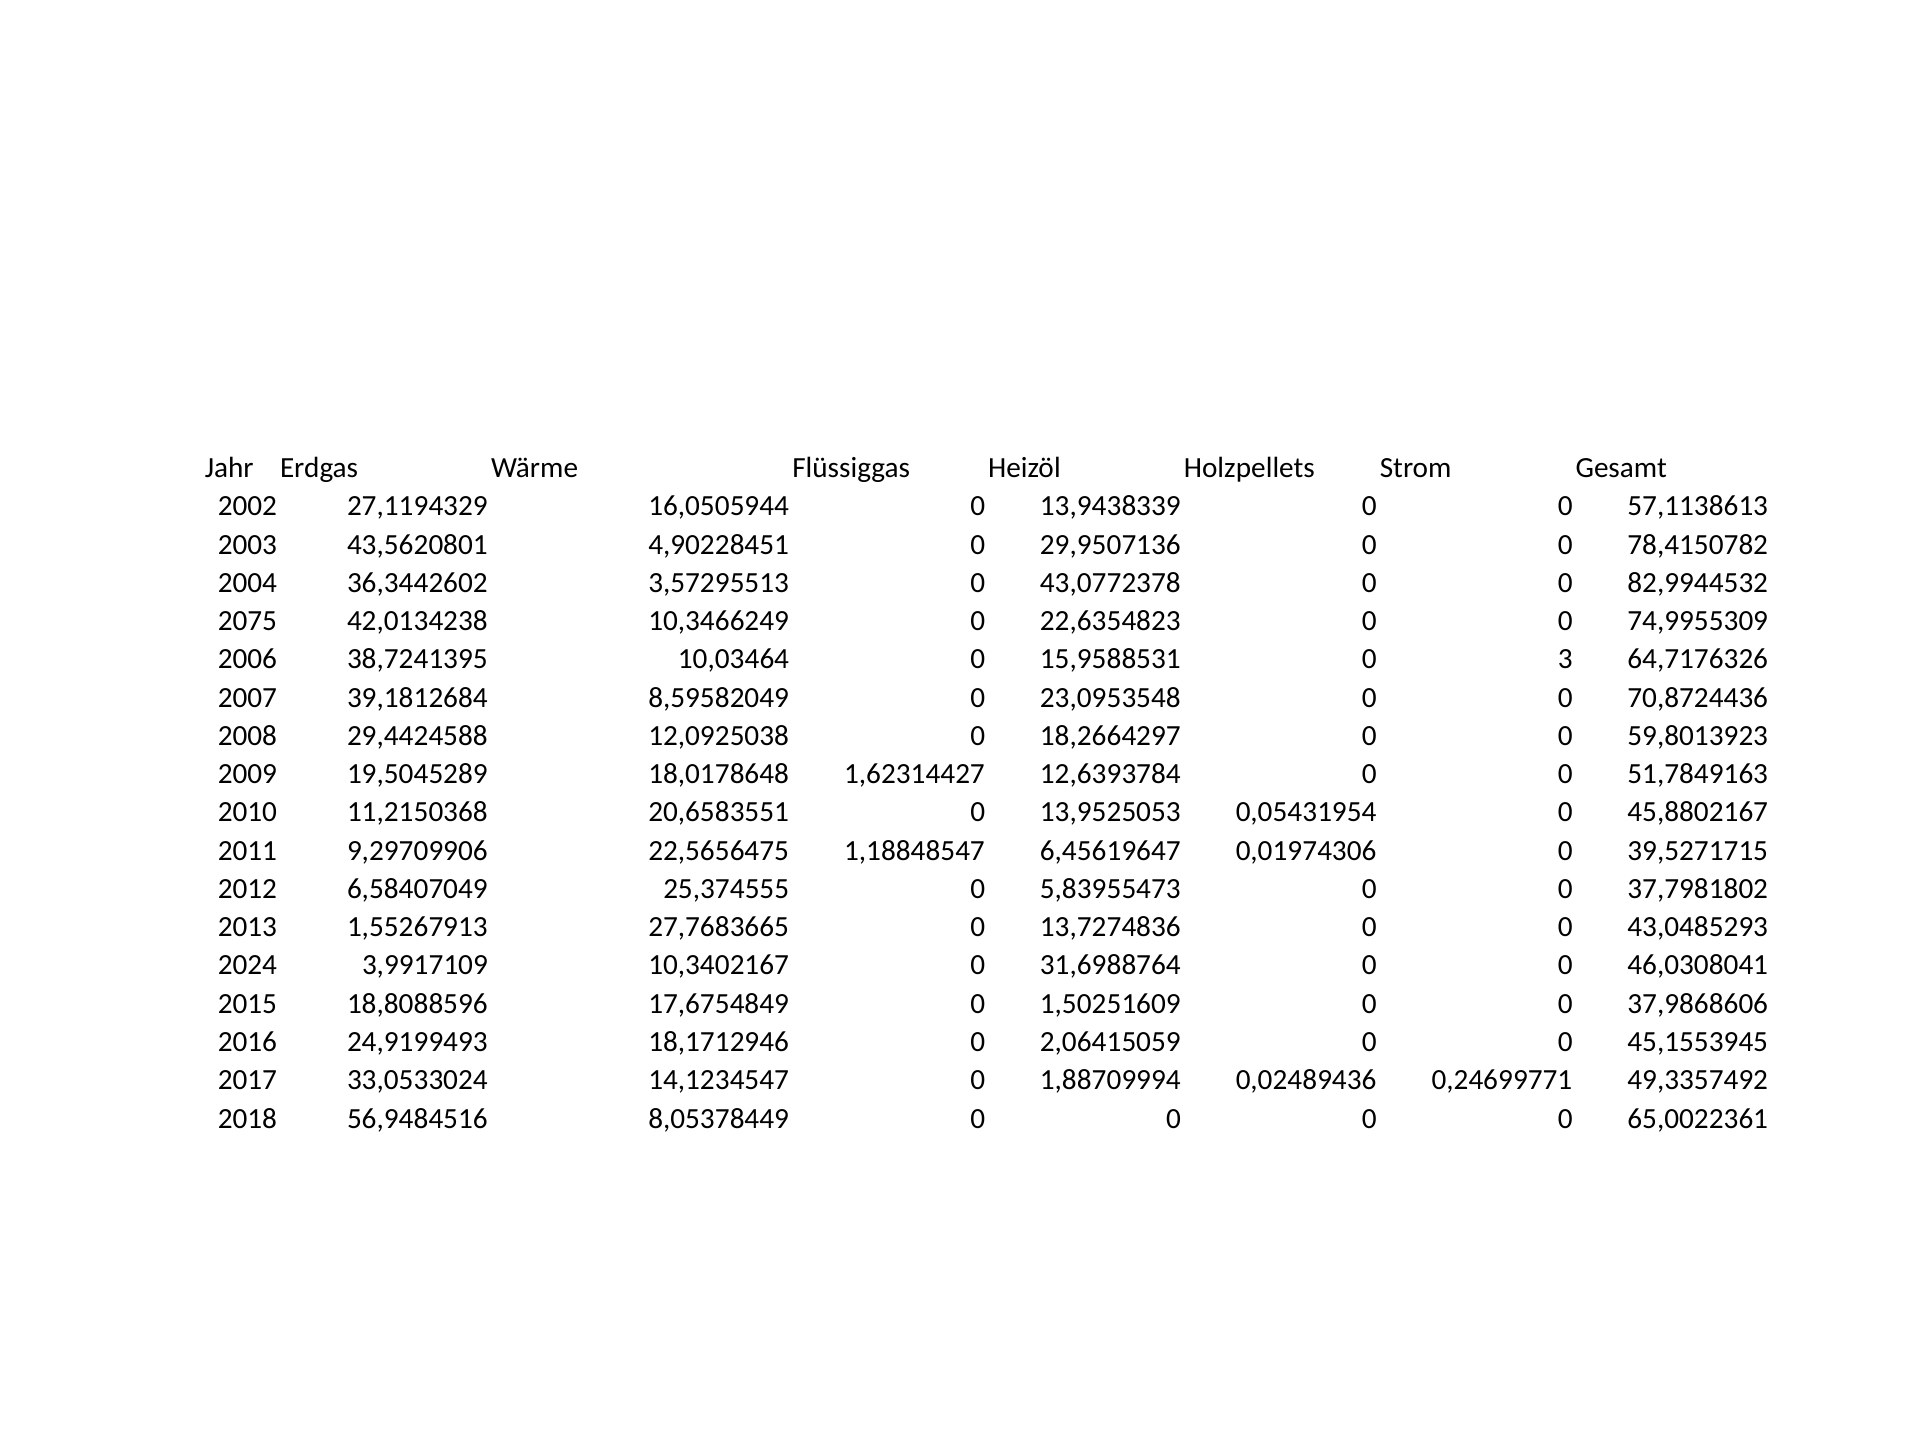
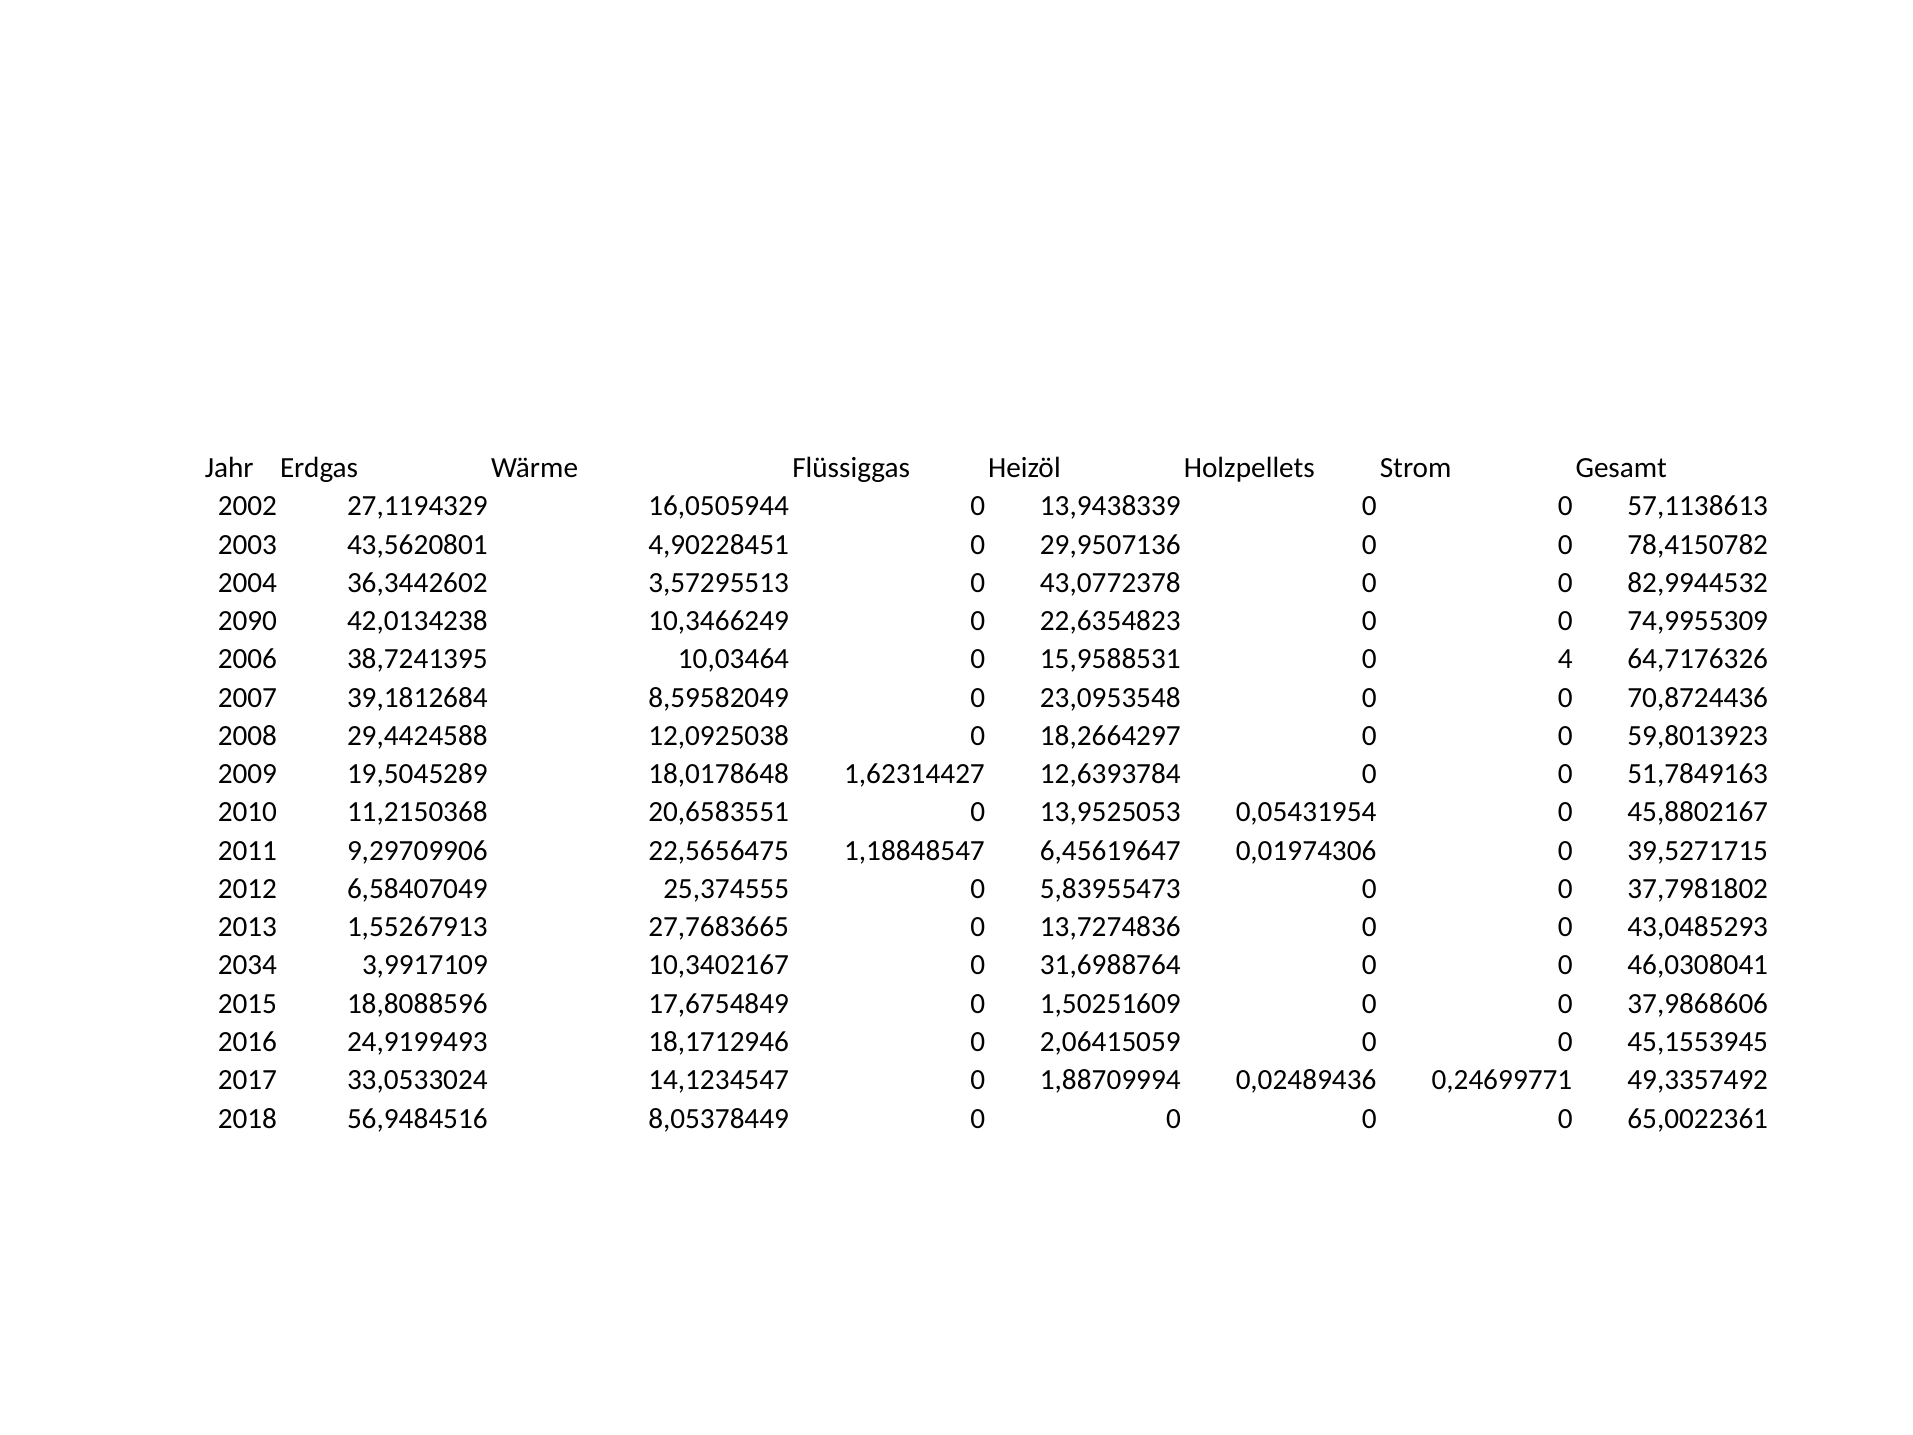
2075: 2075 -> 2090 (247, 621)
3: 3 -> 4 (1565, 659)
2024: 2024 -> 2034 (247, 965)
